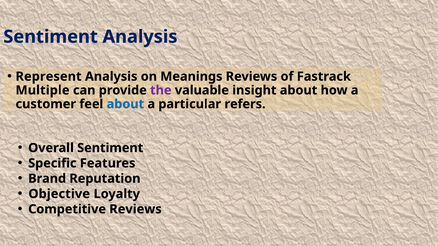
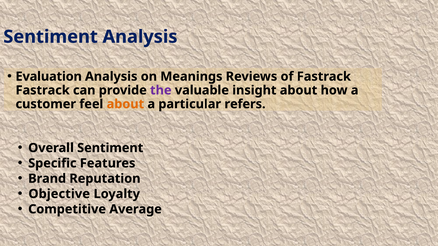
Represent: Represent -> Evaluation (49, 77)
Multiple: Multiple -> Fastrack (43, 90)
about colour: blue -> orange (125, 104)
Competitive Reviews: Reviews -> Average (136, 209)
